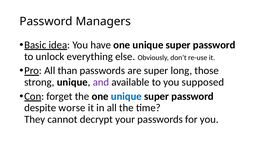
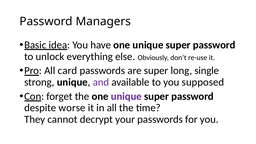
than: than -> card (67, 71)
those: those -> single (207, 71)
unique colour: blue -> purple (126, 96)
